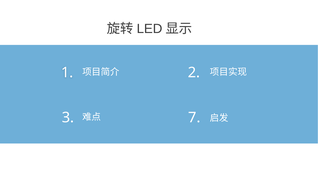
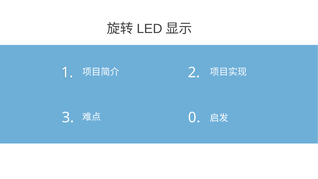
7: 7 -> 0 (194, 117)
